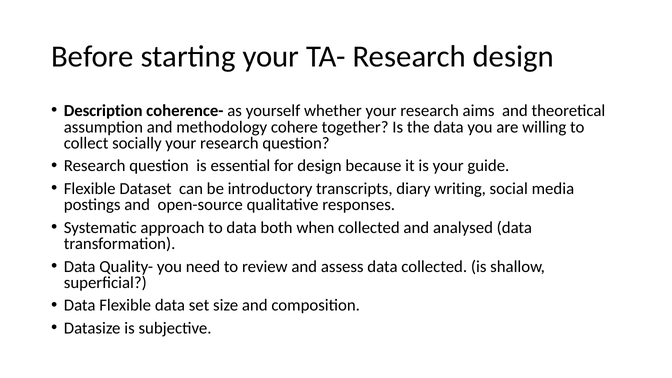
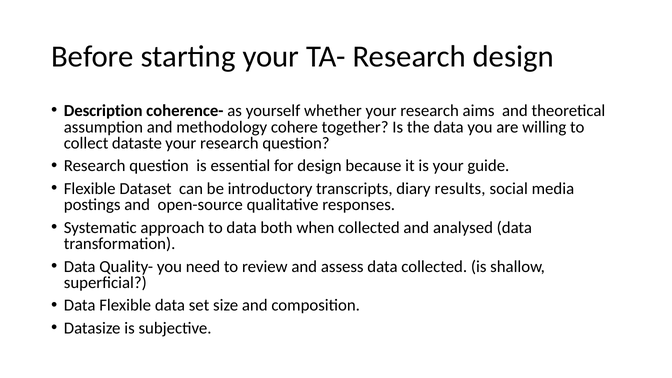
socially: socially -> dataste (137, 143)
writing: writing -> results (460, 189)
